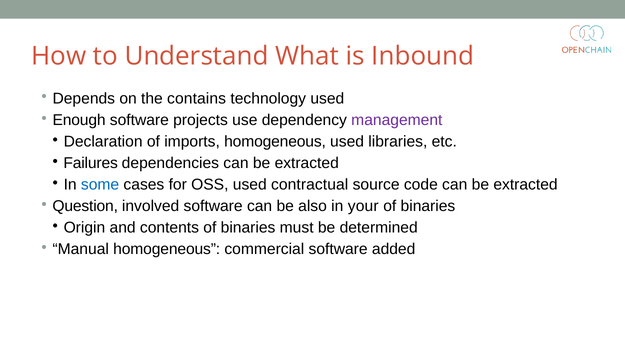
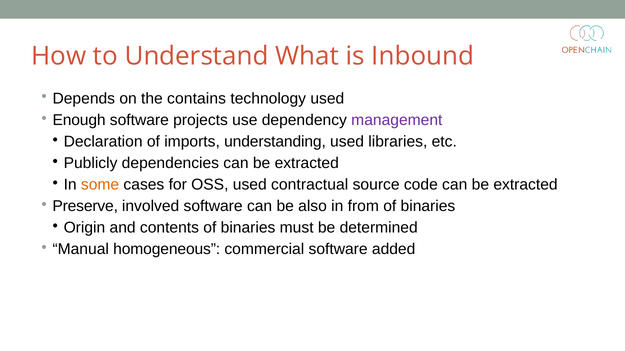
imports homogeneous: homogeneous -> understanding (275, 142)
Failures: Failures -> Publicly (91, 163)
some colour: blue -> orange (100, 185)
Question: Question -> Preserve (85, 206)
your: your -> from (363, 206)
